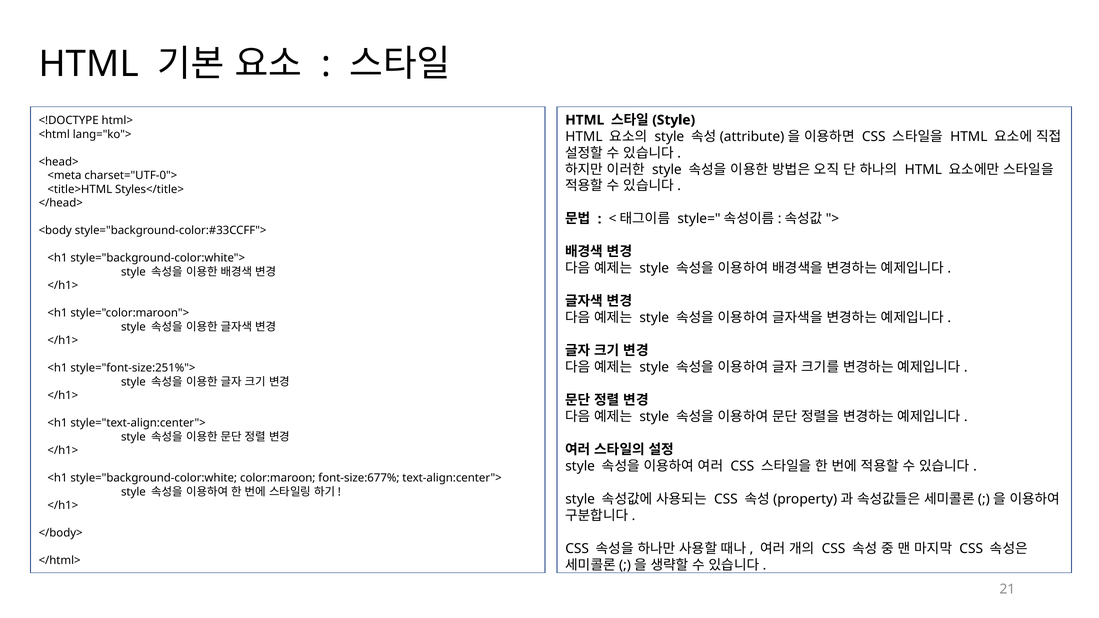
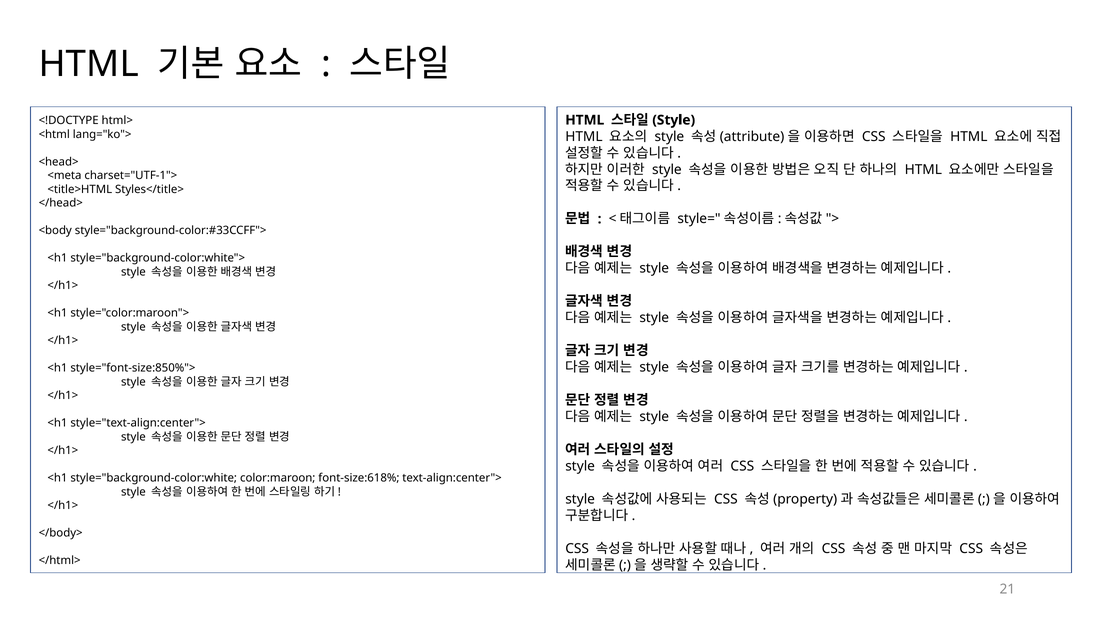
charset="UTF-0">: charset="UTF-0"> -> charset="UTF-1"> (131, 176)
style="font-size:251%">: style="font-size:251%"> -> style="font-size:850%"> (133, 368)
font-size:677%: font-size:677% -> font-size:618% (359, 478)
